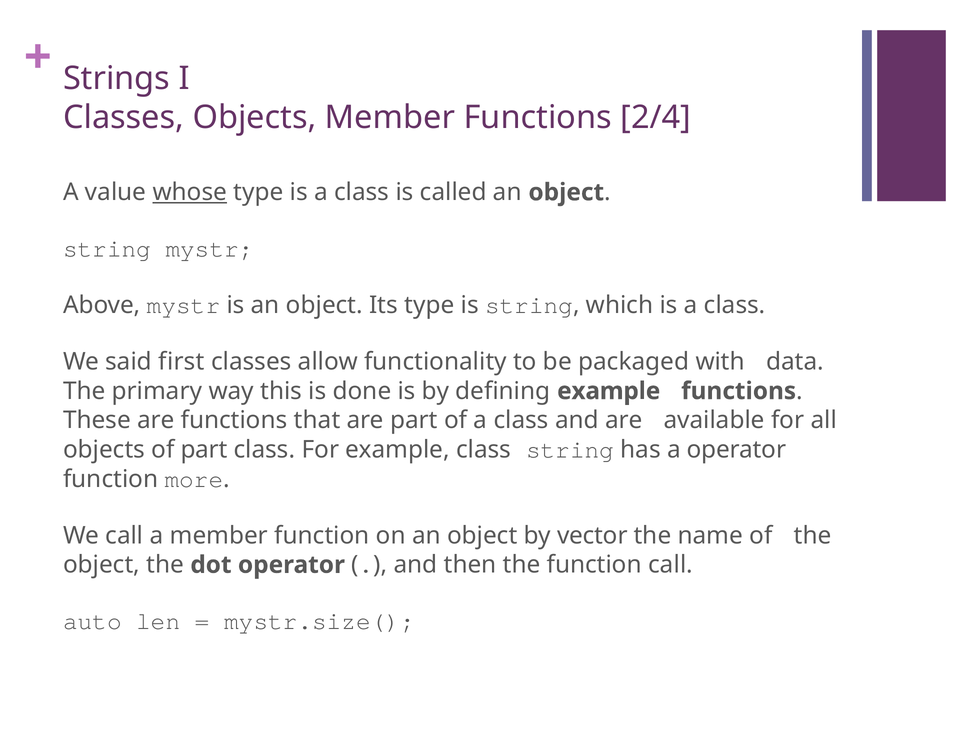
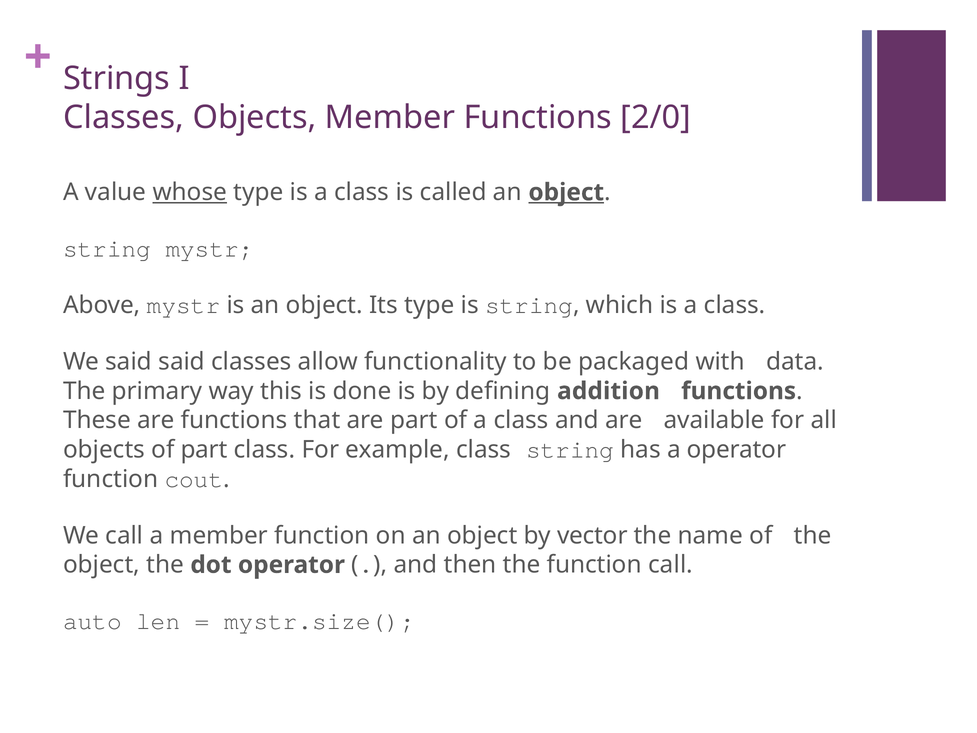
2/4: 2/4 -> 2/0 (656, 118)
object underline: none -> present (566, 192)
said first: first -> said (182, 362)
defining example: example -> addition (609, 391)
more: more -> cout (194, 479)
